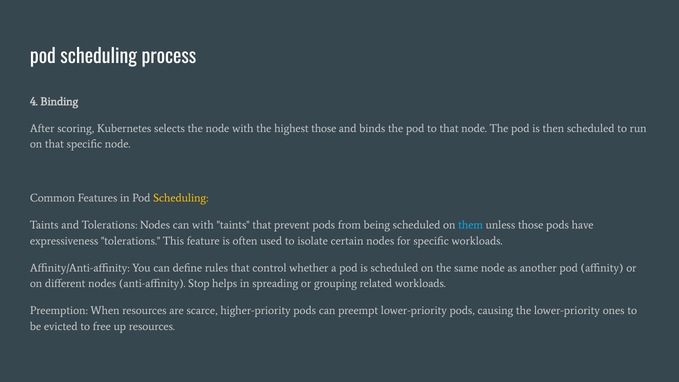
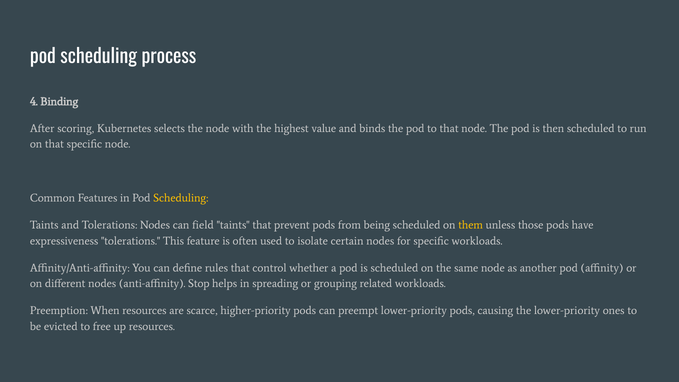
highest those: those -> value (324, 128)
can with: with -> field (203, 225)
them colour: light blue -> yellow (471, 225)
